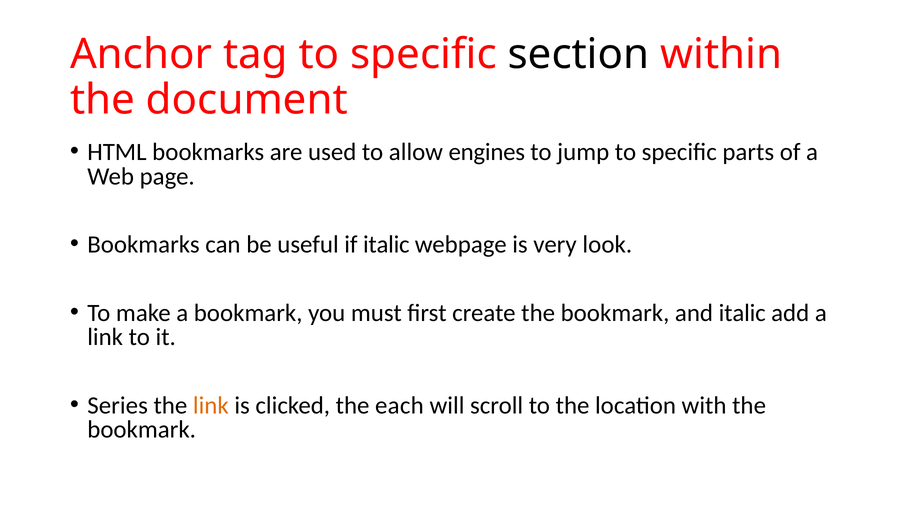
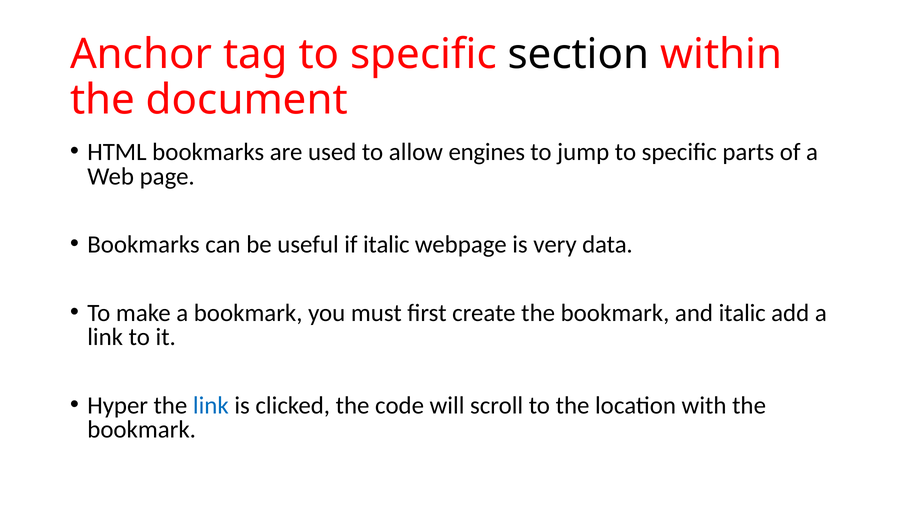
look: look -> data (607, 245)
Series: Series -> Hyper (118, 405)
link colour: orange -> blue (211, 405)
each: each -> code (400, 405)
